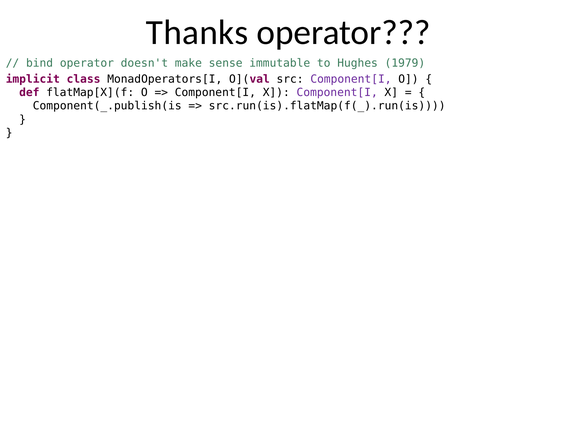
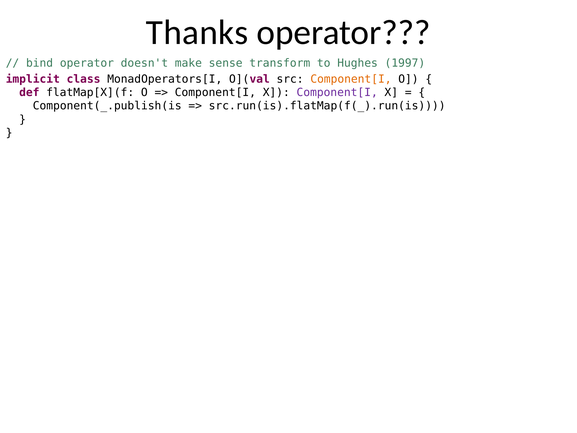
immutable: immutable -> transform (280, 63)
1979: 1979 -> 1997 (405, 63)
Component[I colour: purple -> orange (351, 79)
